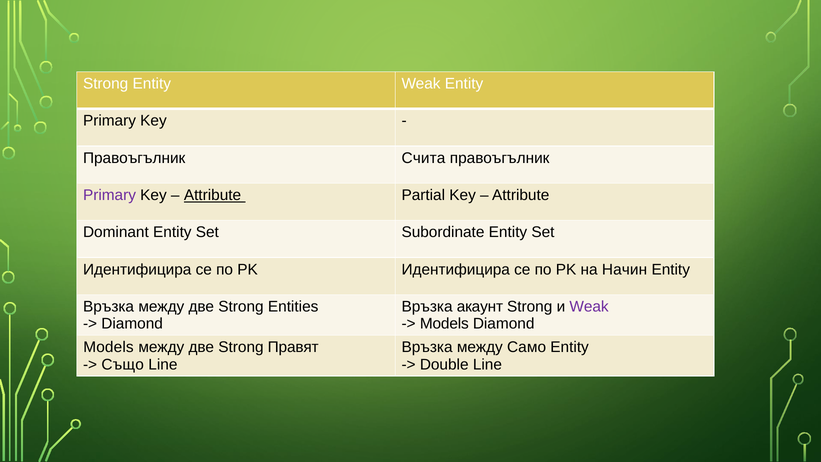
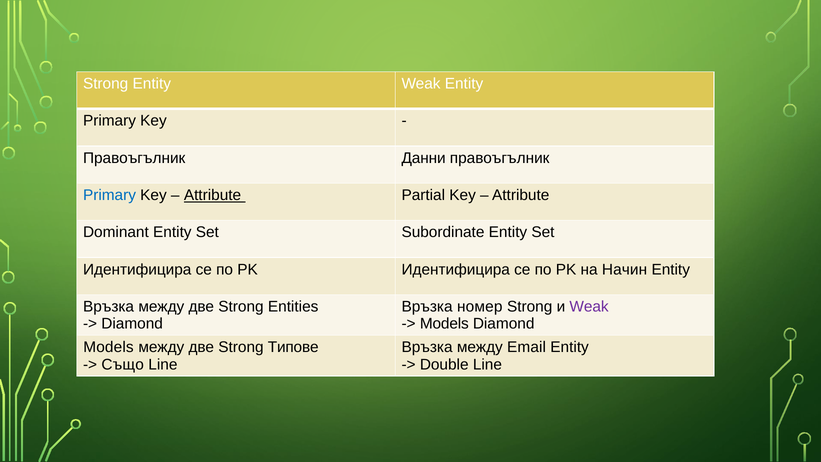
Счита: Счита -> Данни (424, 158)
Primary colour: purple -> blue (109, 195)
акаунт: акаунт -> номер (480, 306)
Правят: Правят -> Типове (293, 347)
Само: Само -> Email (527, 347)
